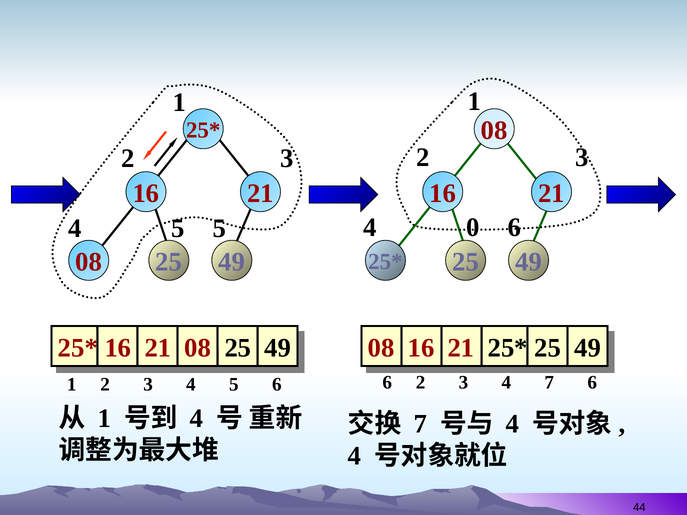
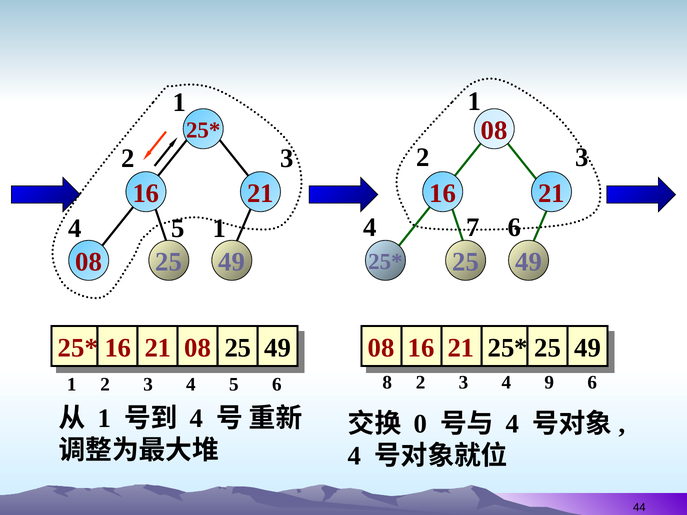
0: 0 -> 7 (473, 227)
5 5: 5 -> 1 (220, 228)
6 6: 6 -> 8 (387, 383)
4 7: 7 -> 9 (549, 383)
7: 7 -> 0 (420, 424)
